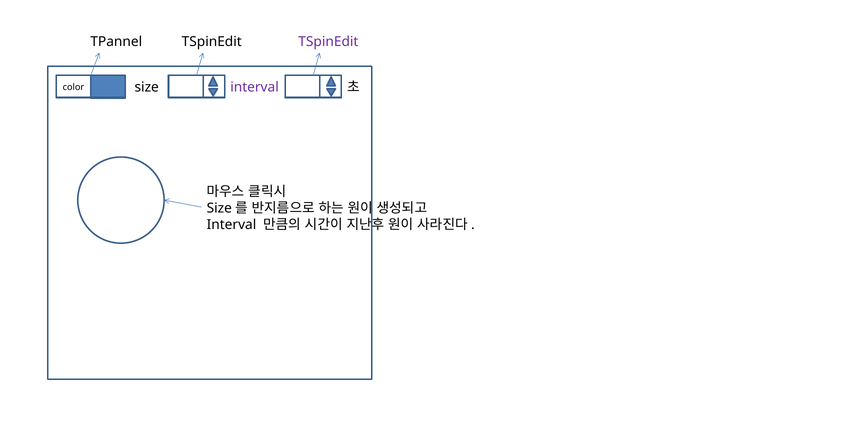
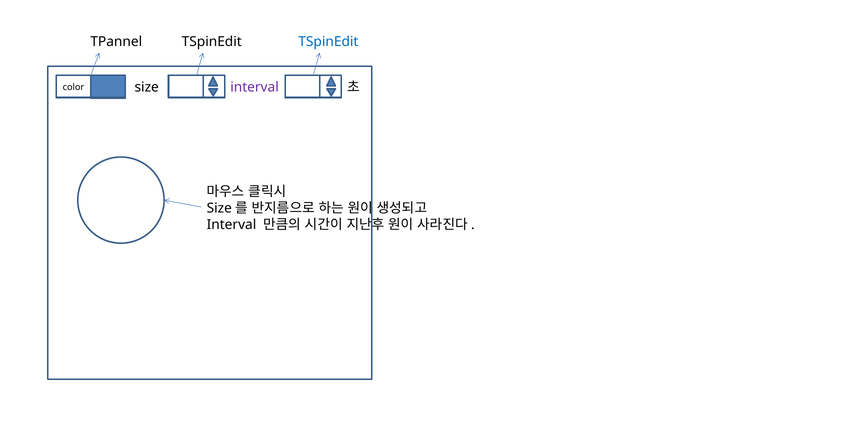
TSpinEdit colour: purple -> blue (328, 42)
